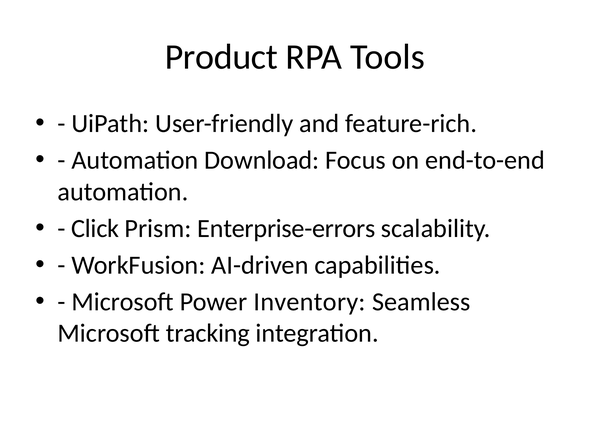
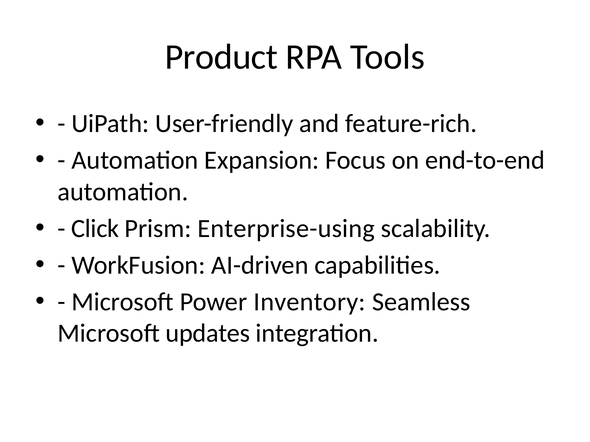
Download: Download -> Expansion (262, 160)
Enterprise-errors: Enterprise-errors -> Enterprise-using (286, 229)
tracking: tracking -> updates (208, 334)
